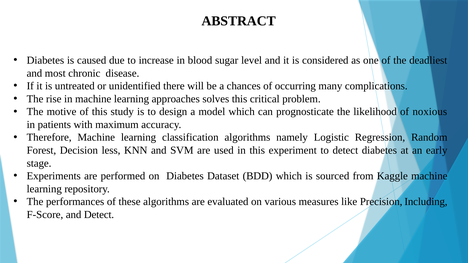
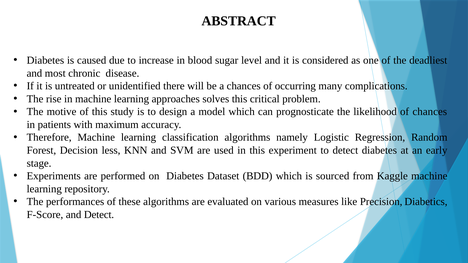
of noxious: noxious -> chances (430, 112)
Including: Including -> Diabetics (426, 202)
